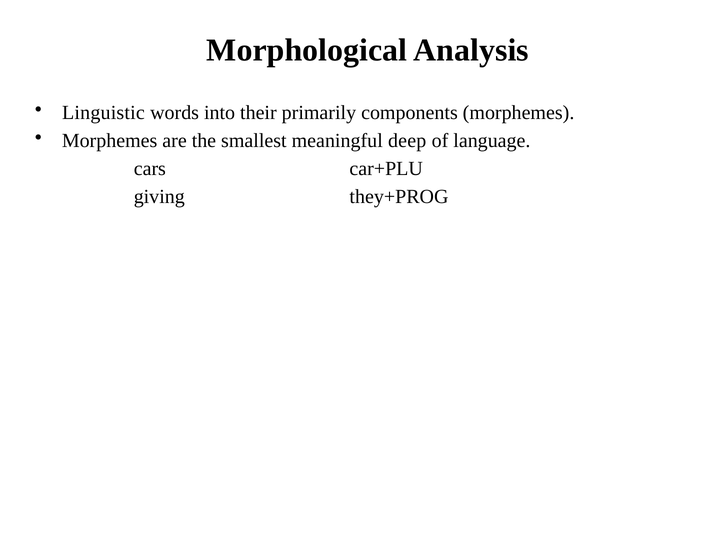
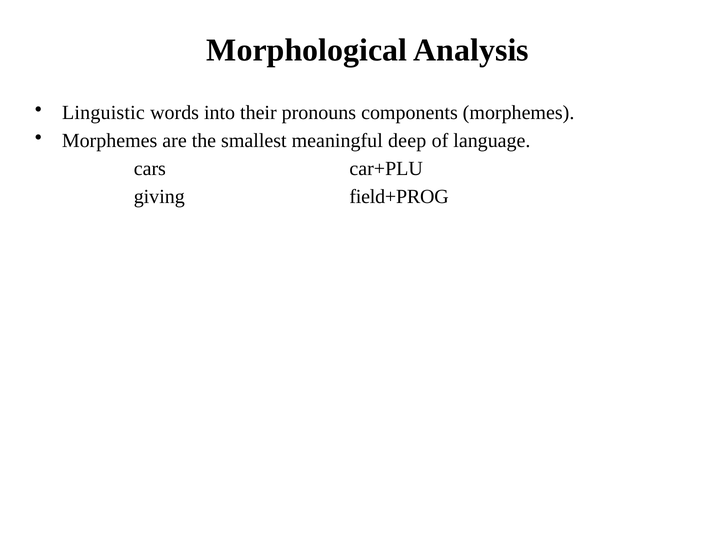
primarily: primarily -> pronouns (319, 113)
they+PROG: they+PROG -> field+PROG (399, 197)
